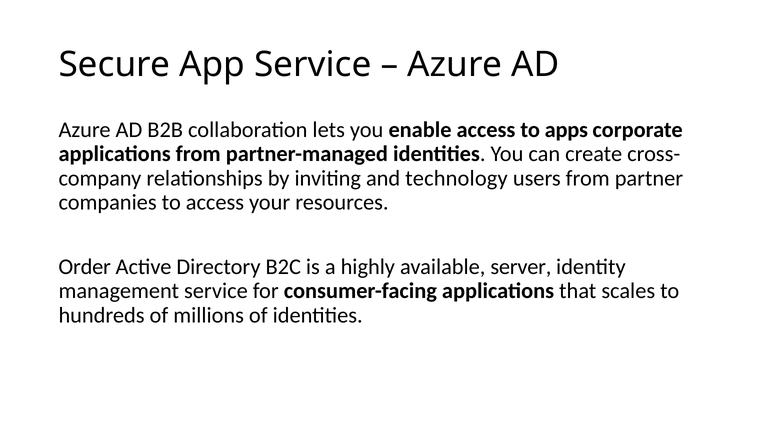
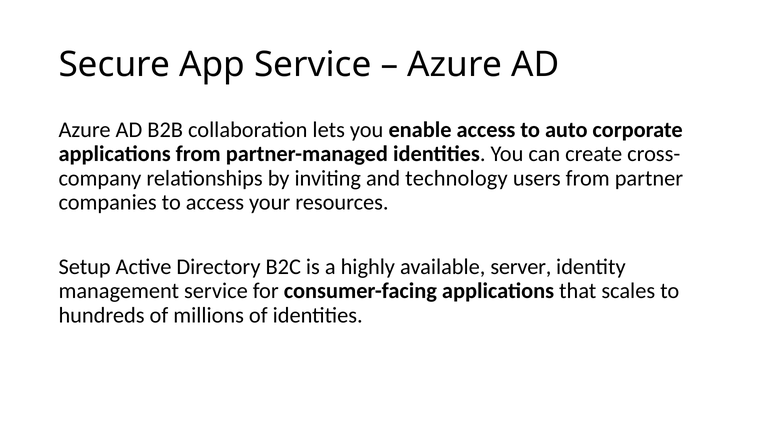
apps: apps -> auto (566, 130)
Order: Order -> Setup (85, 267)
